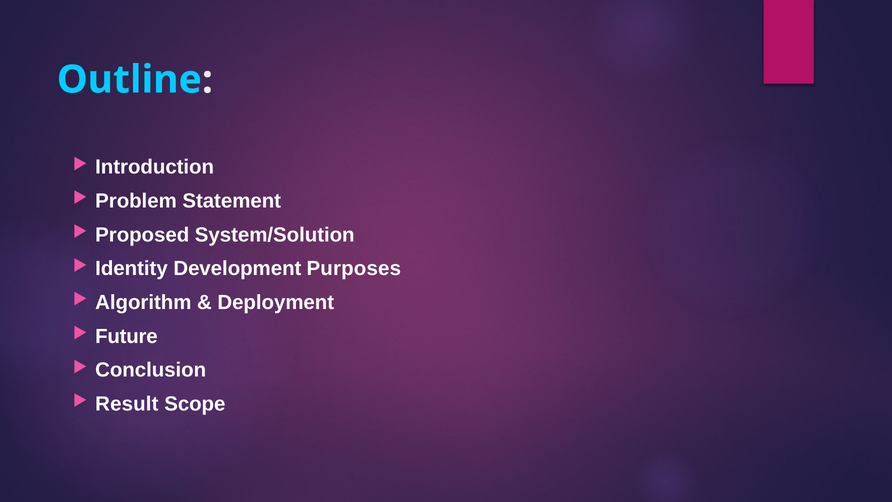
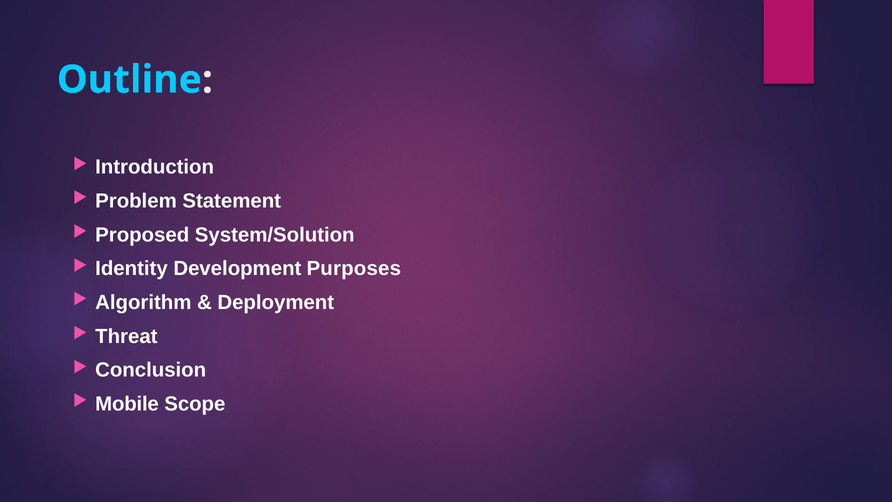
Future: Future -> Threat (126, 336)
Result: Result -> Mobile (127, 404)
